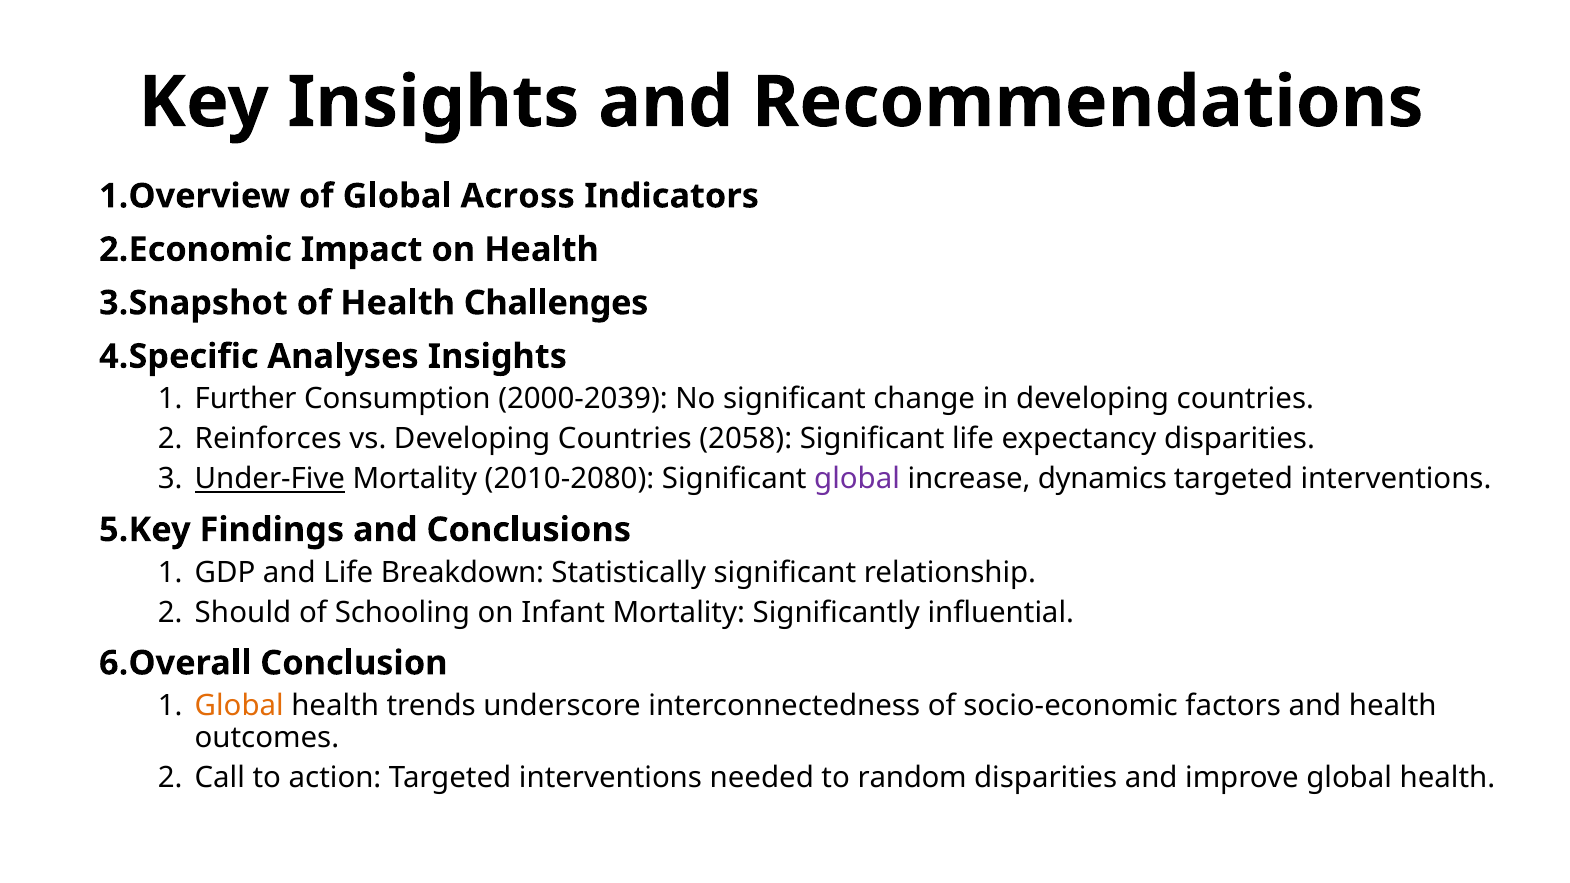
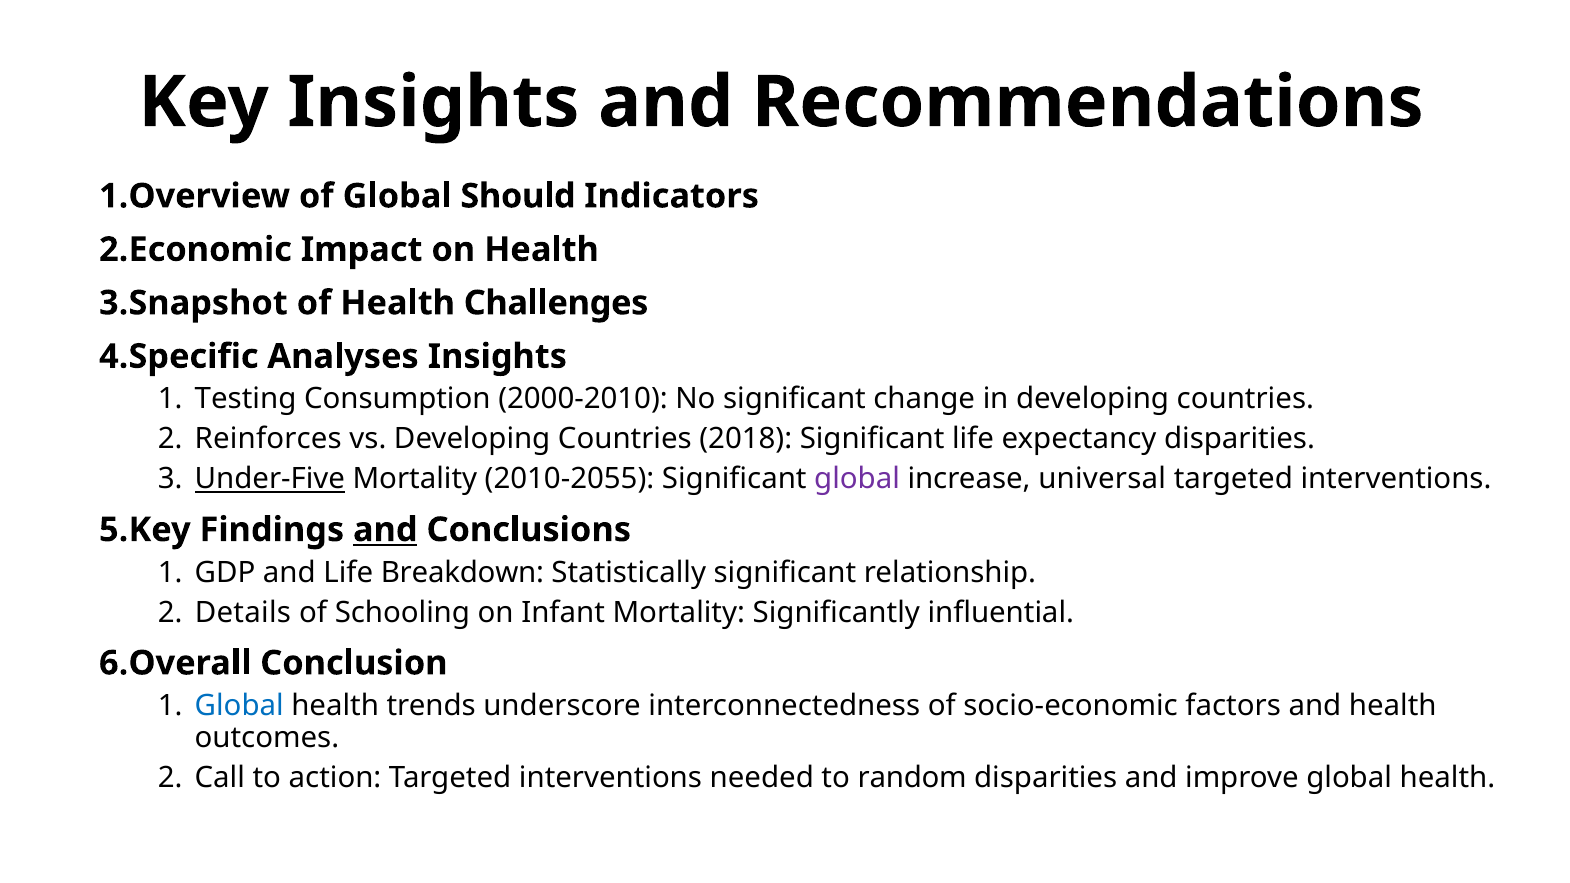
Across: Across -> Should (518, 196)
Further: Further -> Testing (246, 399)
2000-2039: 2000-2039 -> 2000-2010 (583, 399)
2058: 2058 -> 2018 (746, 439)
2010-2080: 2010-2080 -> 2010-2055 (569, 479)
dynamics: dynamics -> universal (1102, 479)
and underline: none -> present (385, 530)
Should: Should -> Details (243, 612)
Global colour: orange -> blue (239, 706)
